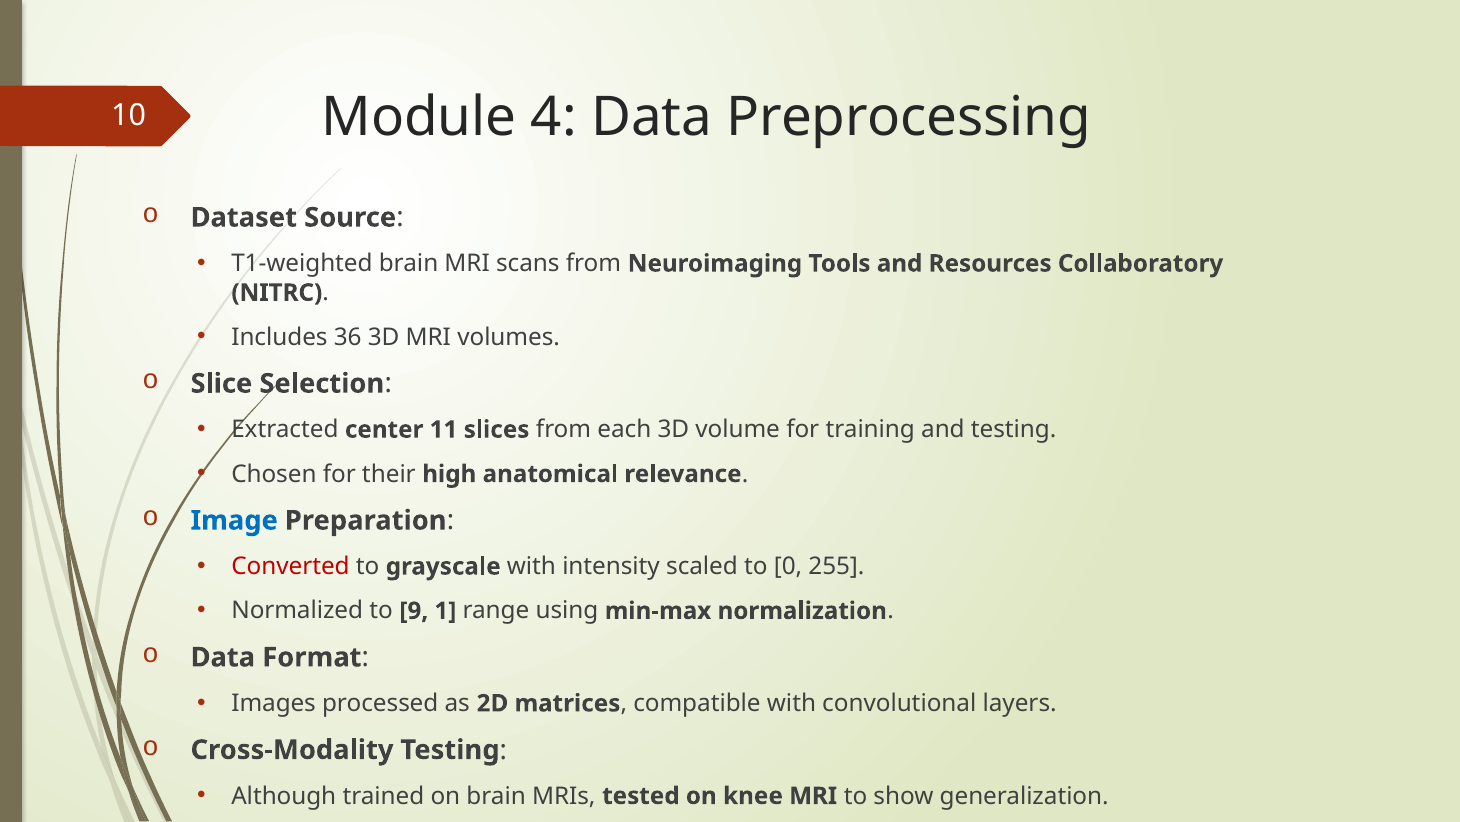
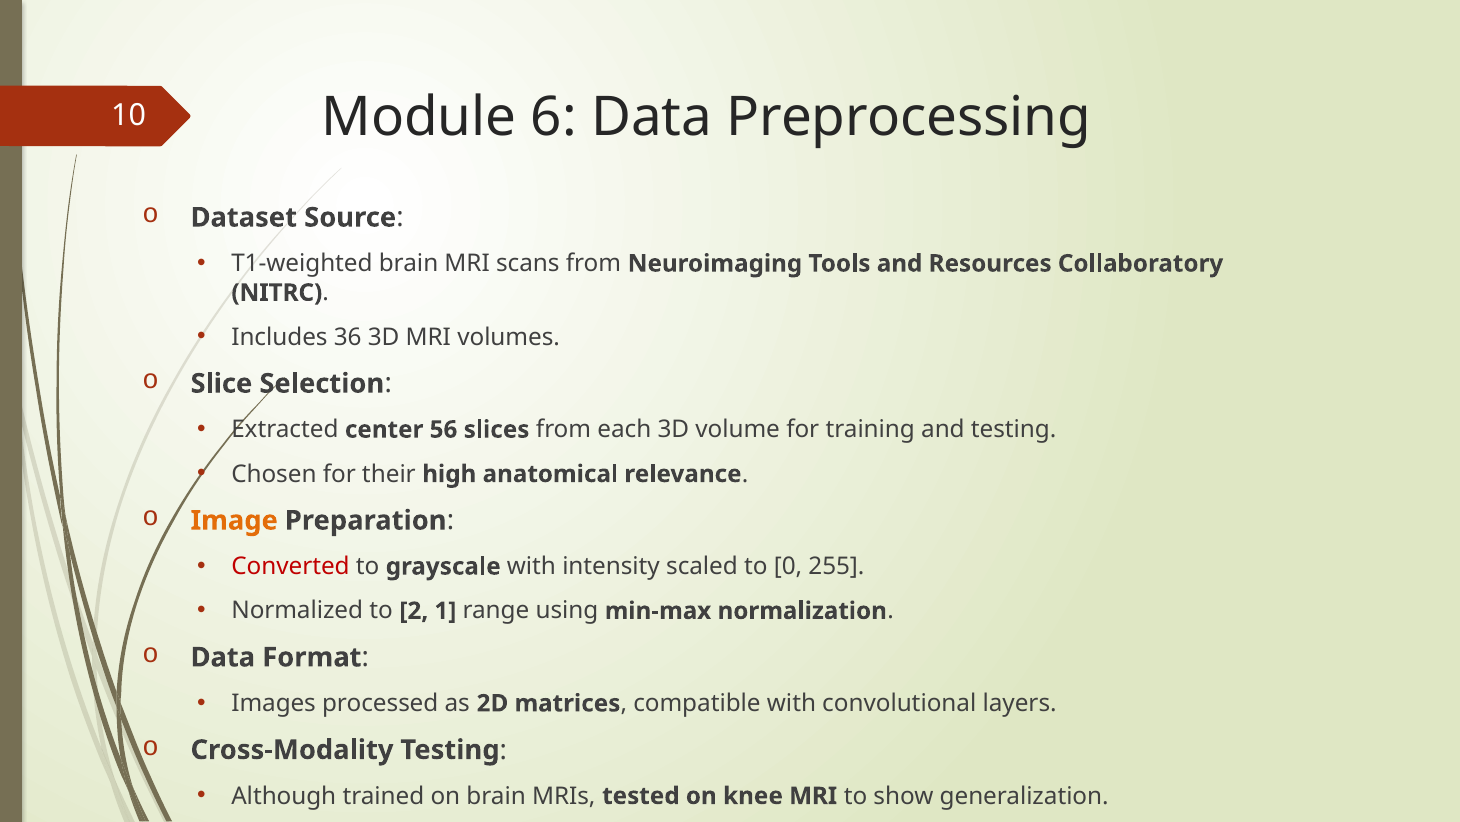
4: 4 -> 6 (554, 117)
11: 11 -> 56 (444, 429)
Image colour: blue -> orange (234, 520)
9: 9 -> 2 (414, 610)
